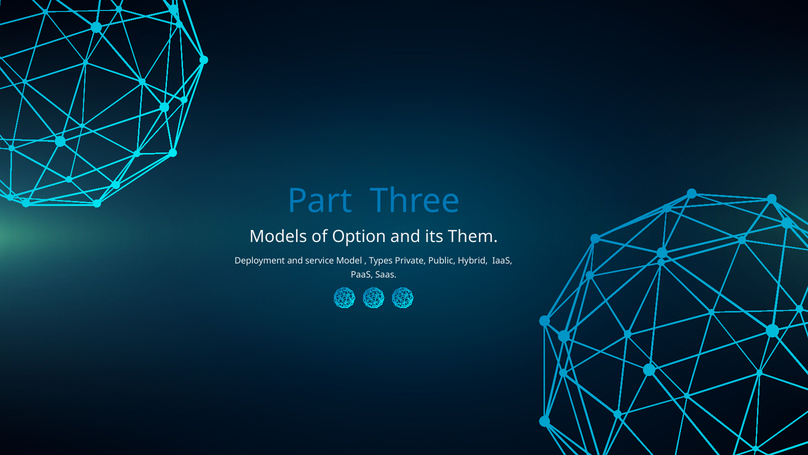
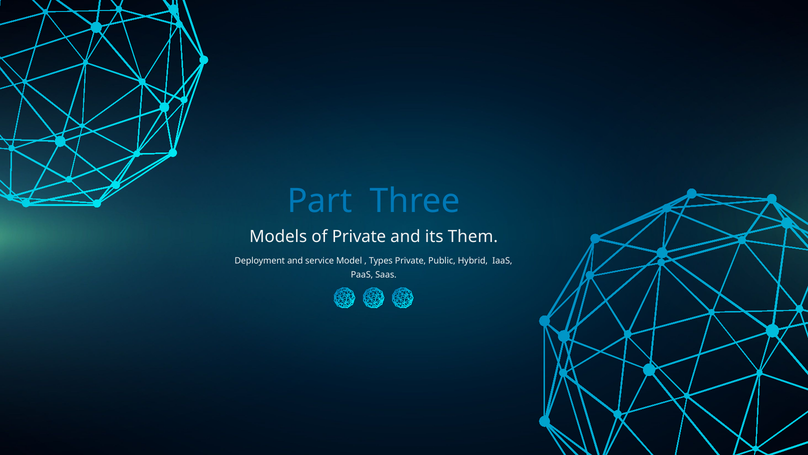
of Option: Option -> Private (359, 236)
